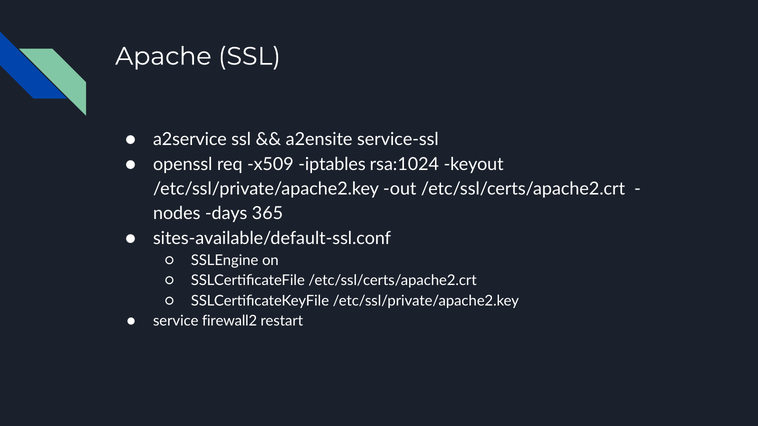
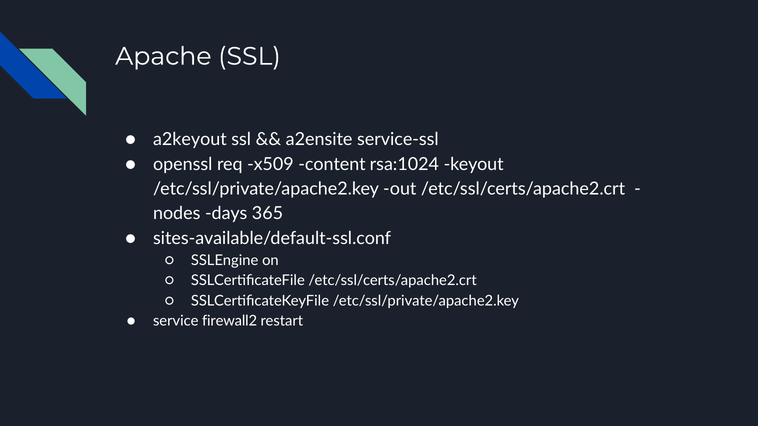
a2service: a2service -> a2keyout (190, 140)
iptables: iptables -> content (332, 164)
